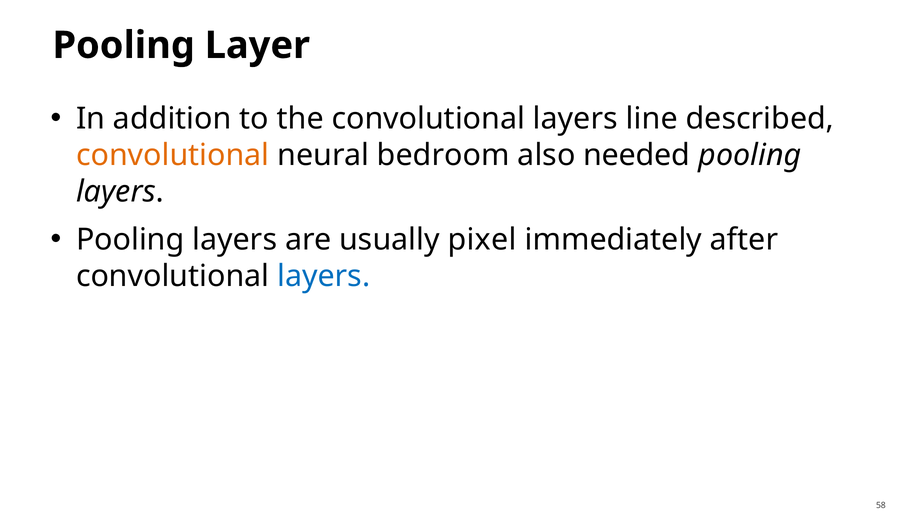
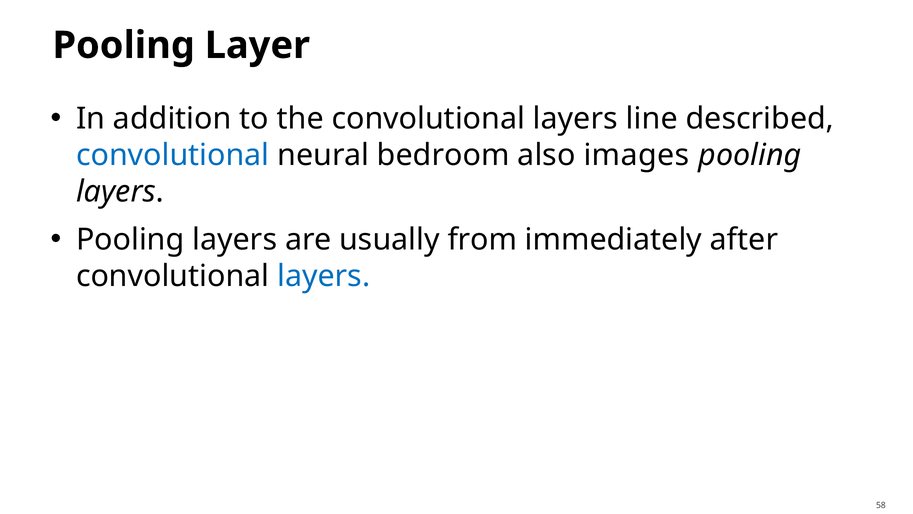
convolutional colour: orange -> blue (173, 155)
needed: needed -> images (637, 155)
pixel: pixel -> from (482, 240)
